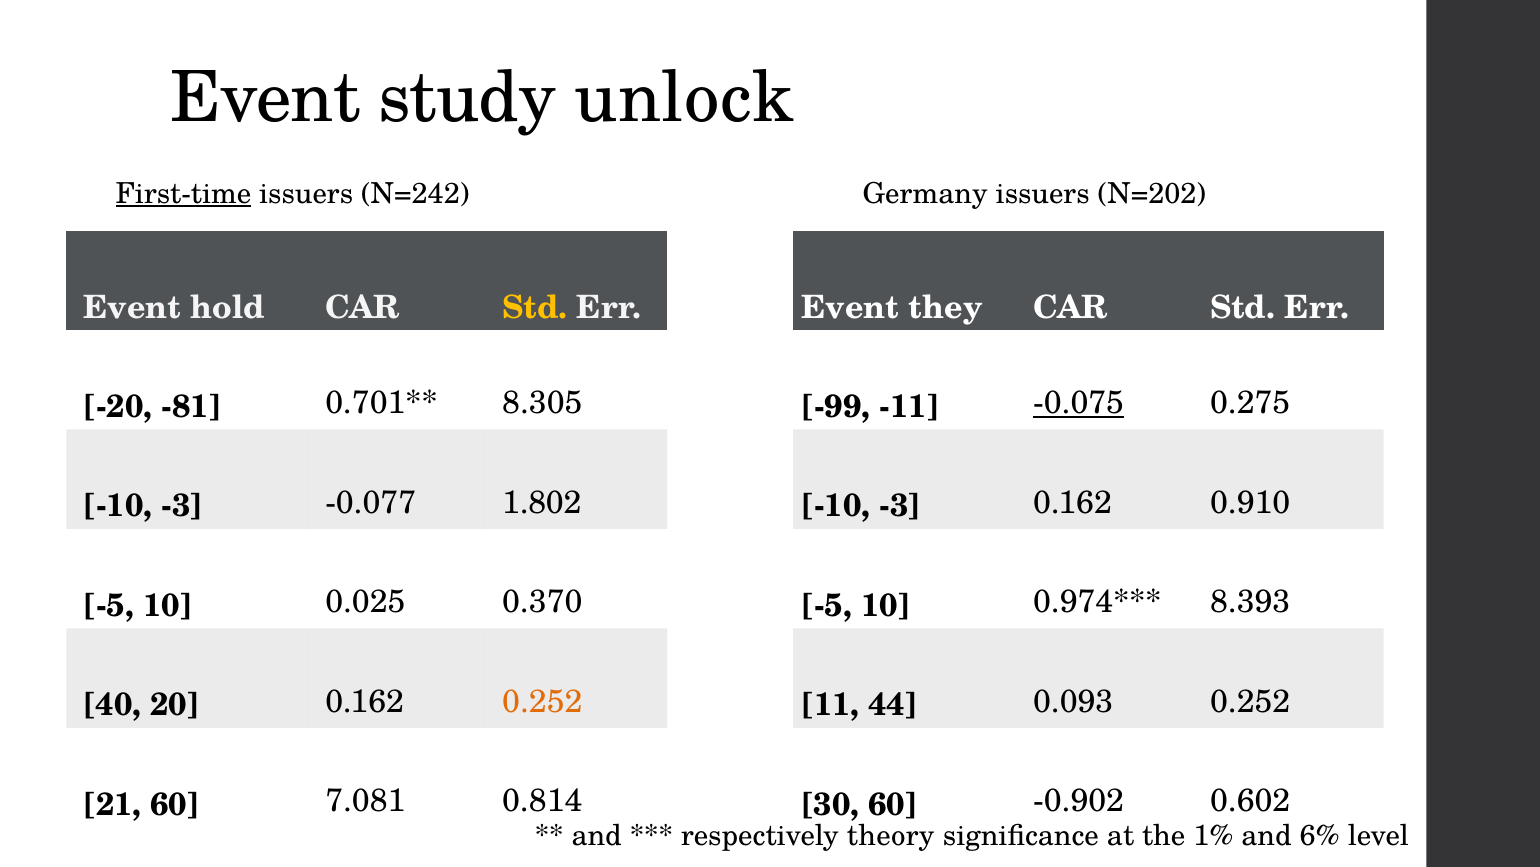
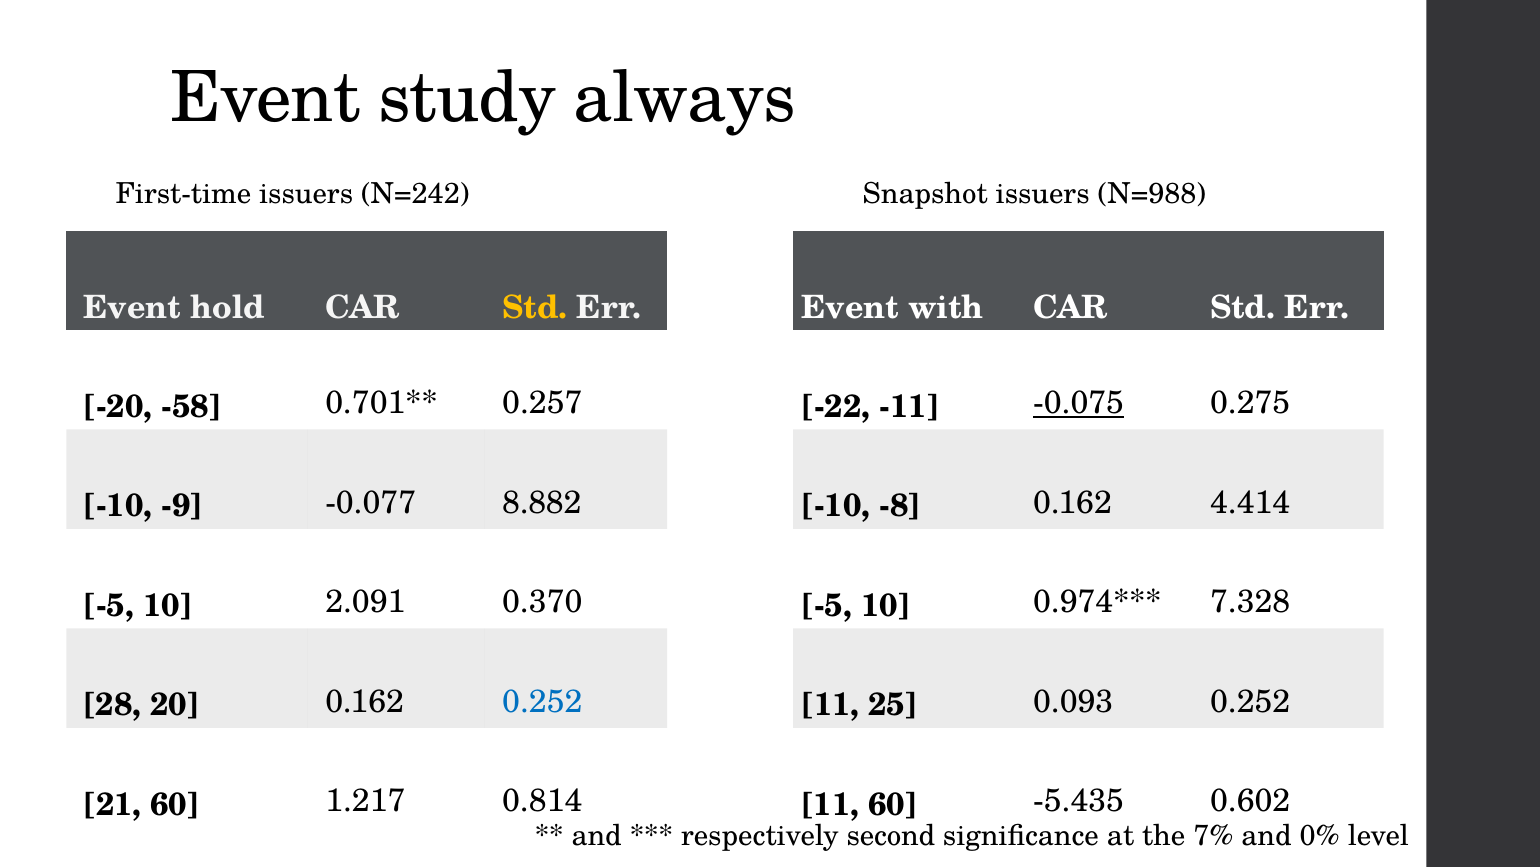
unlock: unlock -> always (685, 98)
First-time underline: present -> none (183, 193)
Germany: Germany -> Snapshot (925, 193)
N=202: N=202 -> N=988 (1152, 193)
they: they -> with (946, 307)
-81: -81 -> -58 (192, 407)
8.305: 8.305 -> 0.257 (542, 403)
-99: -99 -> -22 (836, 407)
-3: -3 -> -9 (183, 506)
1.802: 1.802 -> 8.882 (542, 502)
-3: -3 -> -8 (901, 506)
0.910: 0.910 -> 4.414 (1250, 502)
0.025: 0.025 -> 2.091 (365, 602)
8.393: 8.393 -> 7.328 (1250, 602)
40: 40 -> 28 (113, 705)
0.252 colour: orange -> blue (542, 701)
44: 44 -> 25 (893, 705)
7.081: 7.081 -> 1.217 (365, 800)
30: 30 -> 11 (831, 804)
-0.902: -0.902 -> -5.435 (1079, 800)
theory: theory -> second (891, 835)
1%: 1% -> 7% (1213, 835)
6%: 6% -> 0% (1320, 835)
